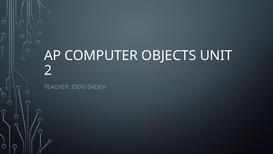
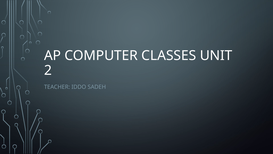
OBJECTS: OBJECTS -> CLASSES (169, 55)
